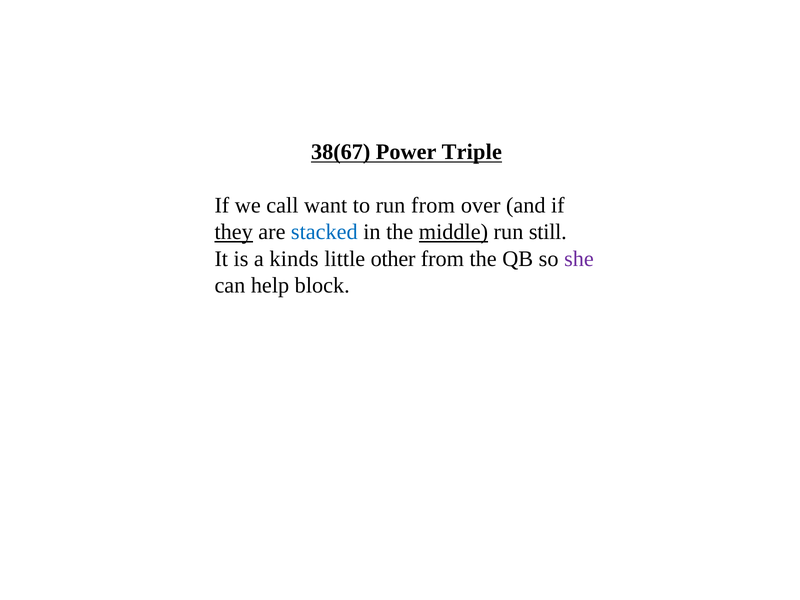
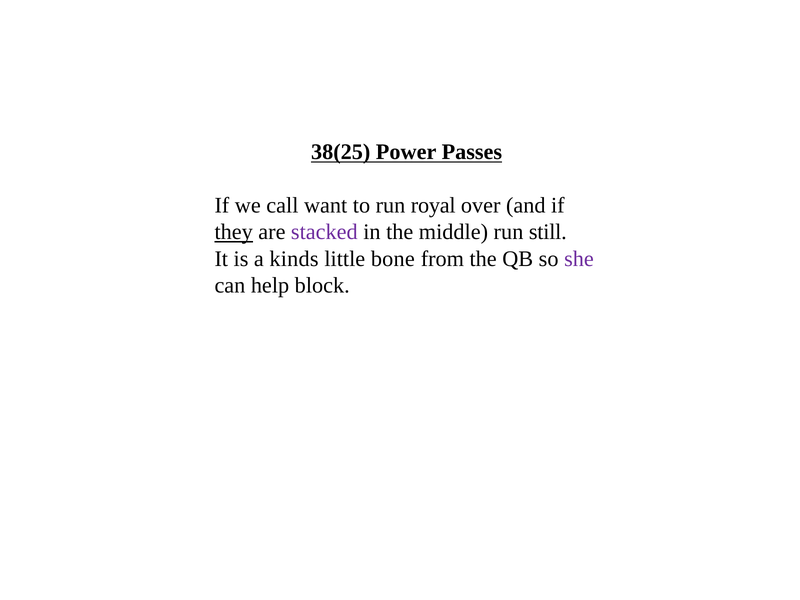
38(67: 38(67 -> 38(25 (341, 152)
Triple: Triple -> Passes (472, 152)
run from: from -> royal (433, 205)
stacked colour: blue -> purple (324, 232)
middle underline: present -> none (453, 232)
other: other -> bone (393, 259)
